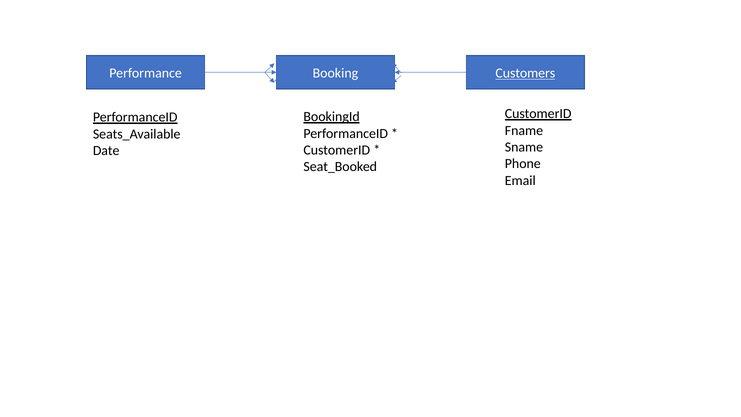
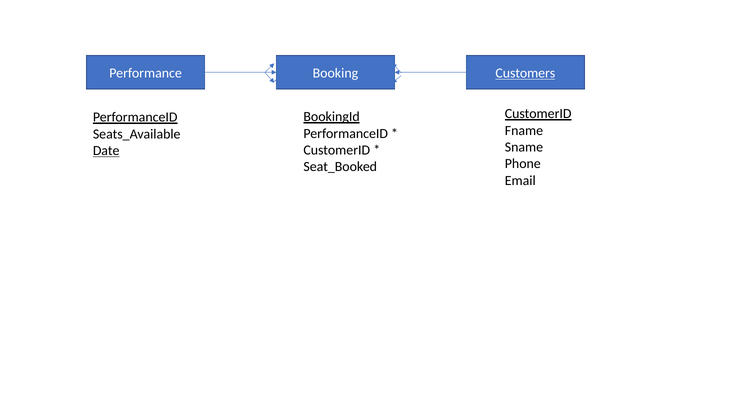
Date underline: none -> present (106, 151)
